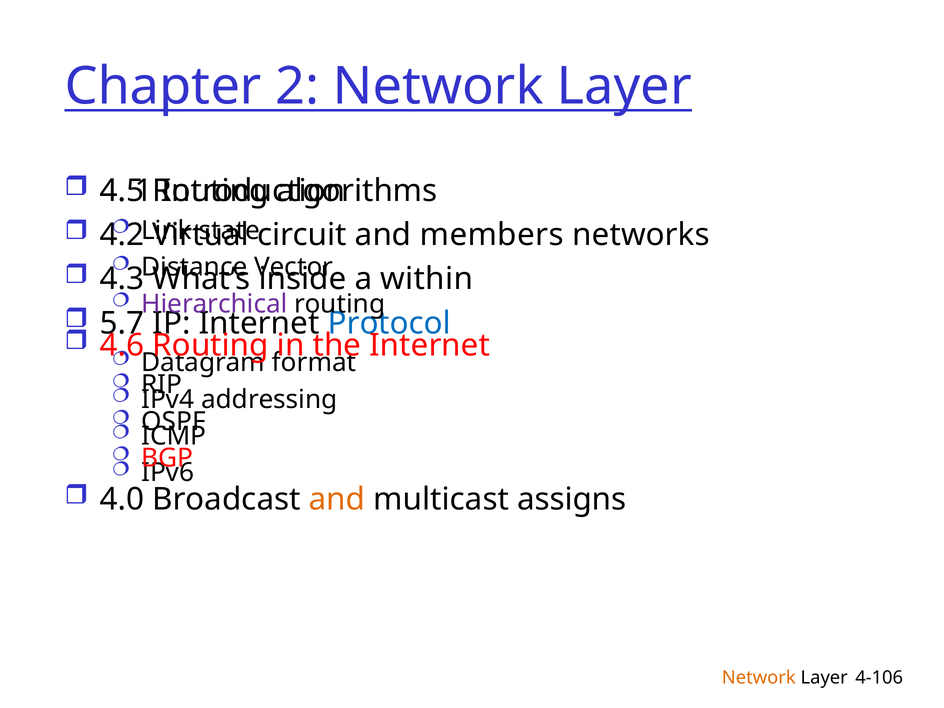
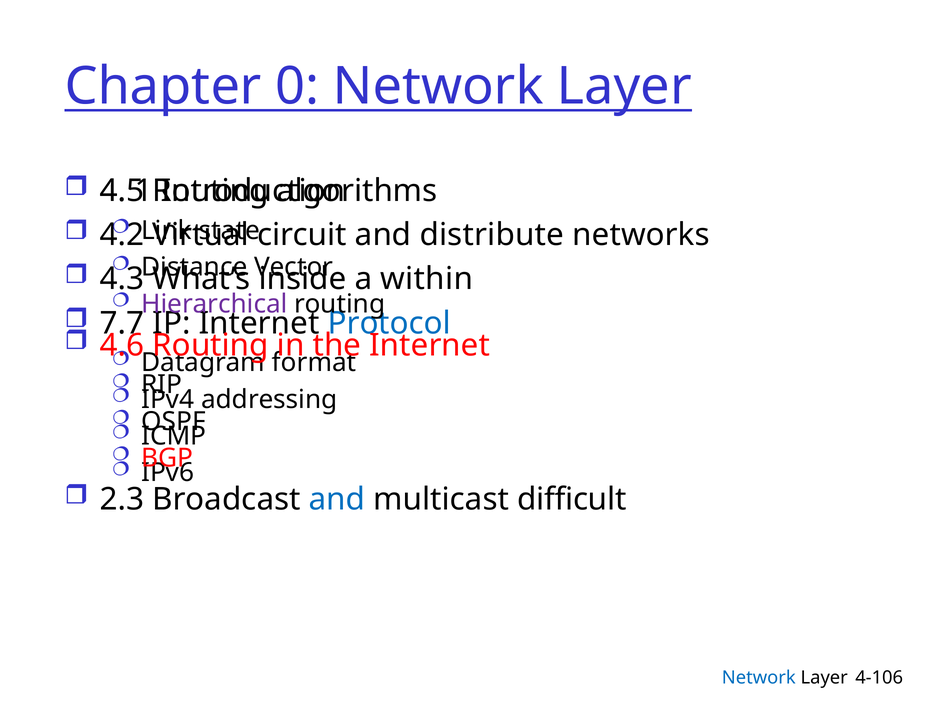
2: 2 -> 0 (297, 86)
members: members -> distribute (492, 235)
5.7: 5.7 -> 7.7 (122, 323)
4.0: 4.0 -> 2.3 (122, 499)
and colour: orange -> blue (337, 499)
assigns: assigns -> difficult (572, 499)
Network colour: orange -> blue (759, 678)
